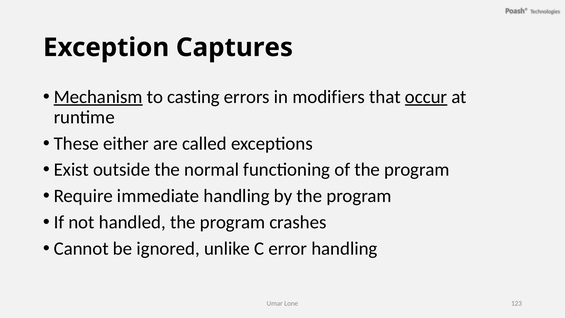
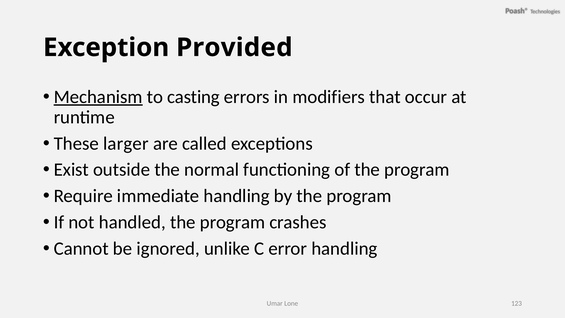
Captures: Captures -> Provided (234, 47)
occur underline: present -> none (426, 97)
either: either -> larger (126, 143)
